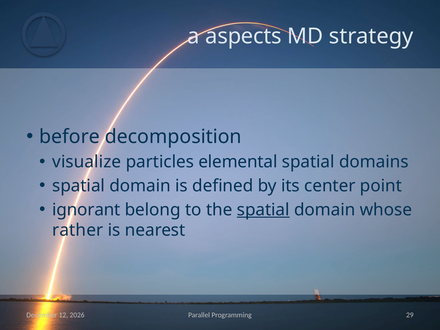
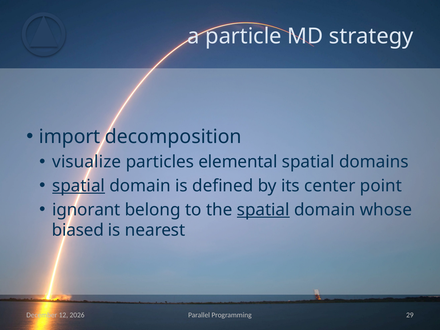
aspects: aspects -> particle (243, 36)
before: before -> import (70, 137)
spatial underline: none -> present (79, 186)
rather: rather -> biased (78, 230)
